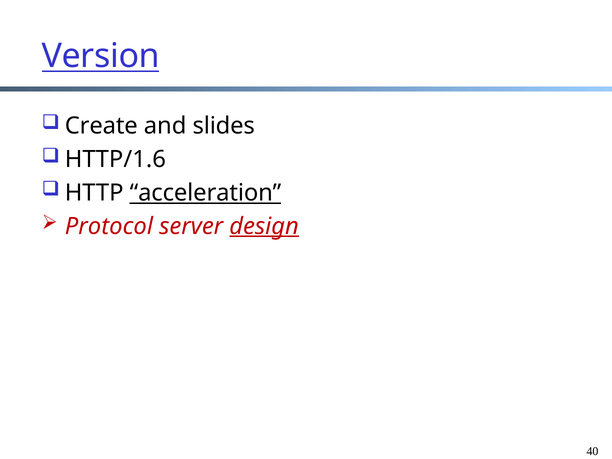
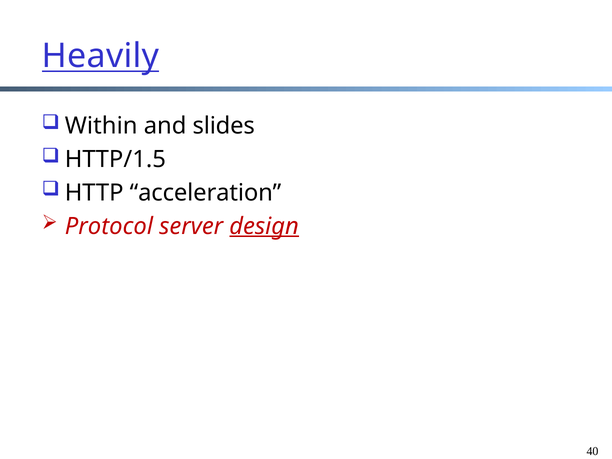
Version: Version -> Heavily (100, 56)
Create: Create -> Within (101, 126)
HTTP/1.6: HTTP/1.6 -> HTTP/1.5 (115, 159)
acceleration underline: present -> none (205, 193)
